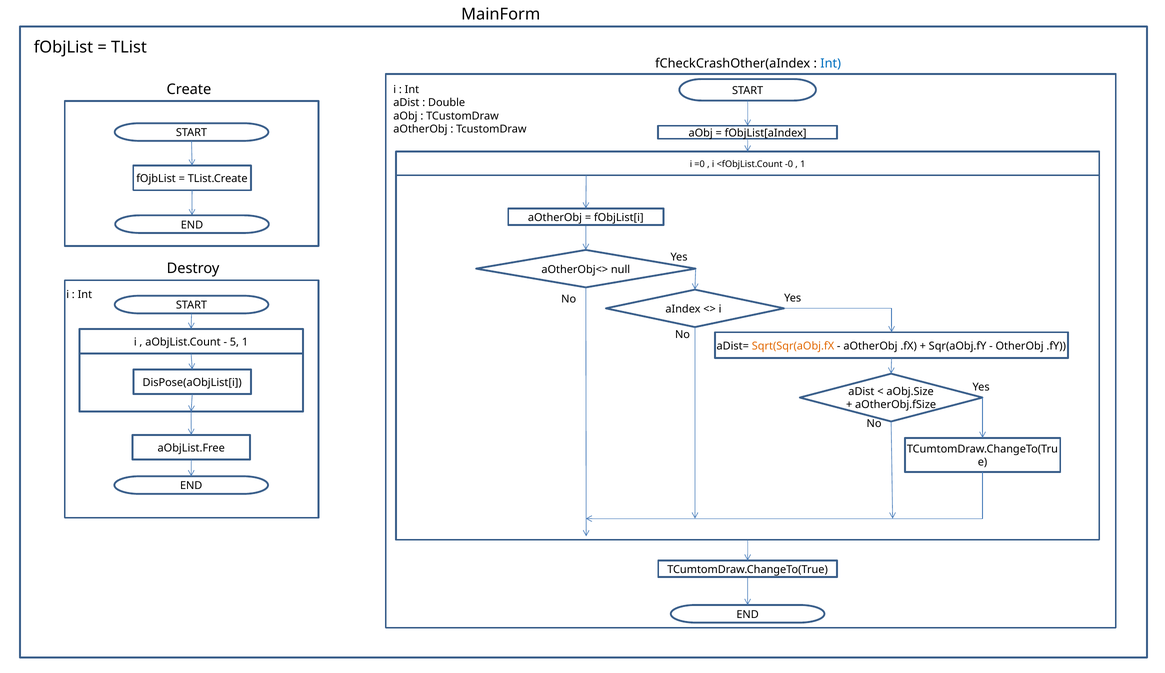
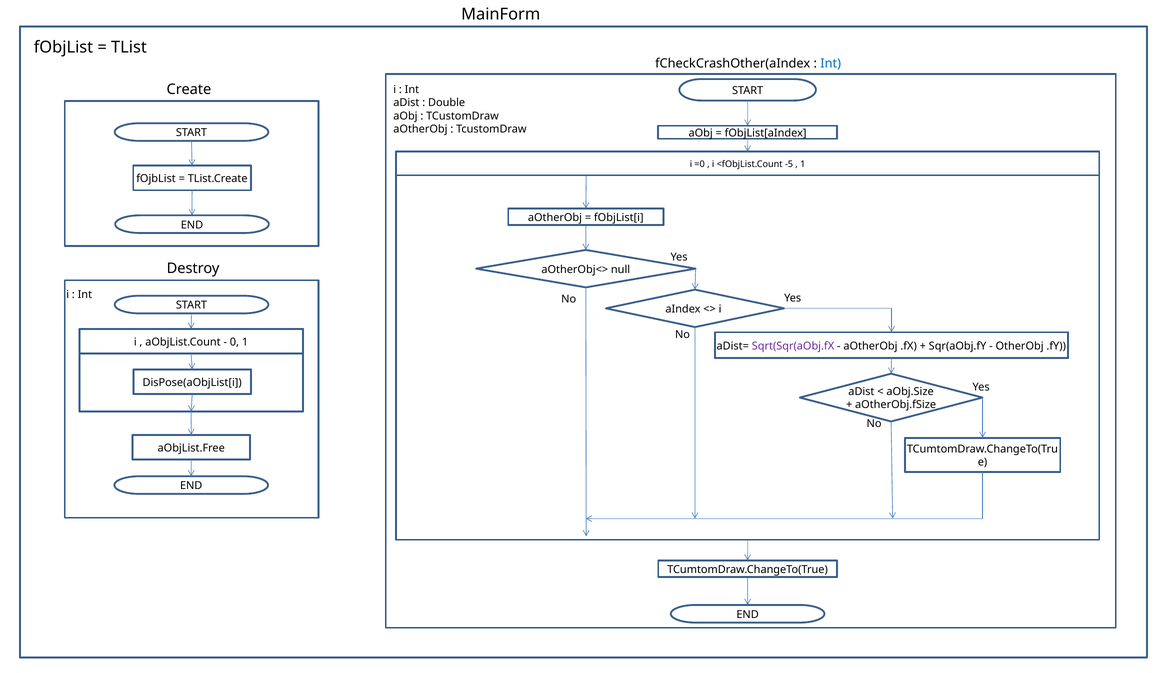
-0: -0 -> -5 (789, 164)
5: 5 -> 0 (234, 342)
Sqrt(Sqr(aObj.fX colour: orange -> purple (793, 346)
